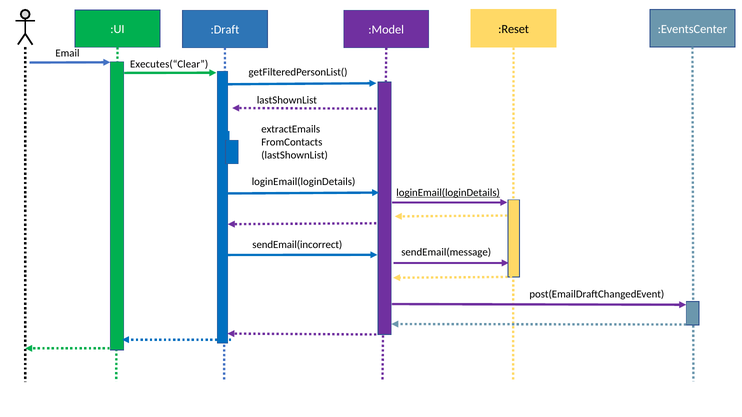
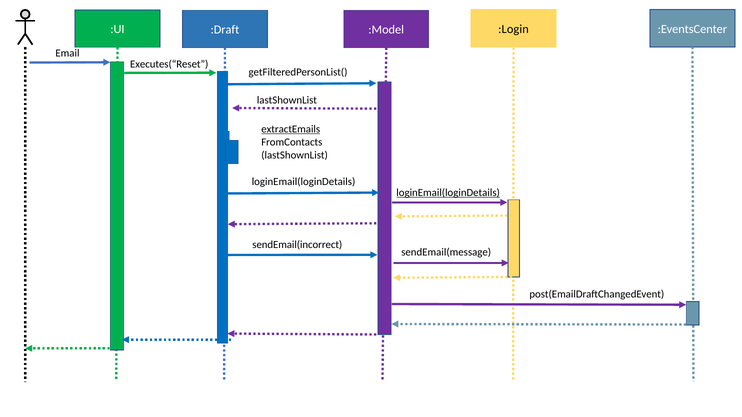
:Reset: :Reset -> :Login (514, 29)
Executes(“Clear: Executes(“Clear -> Executes(“Reset (169, 64)
extractEmails underline: none -> present (291, 129)
